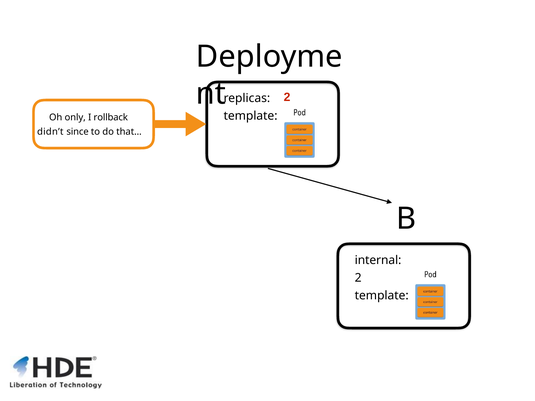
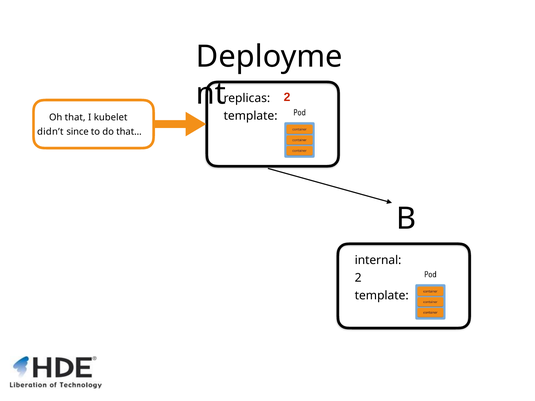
only: only -> that (75, 118)
rollback: rollback -> kubelet (111, 118)
